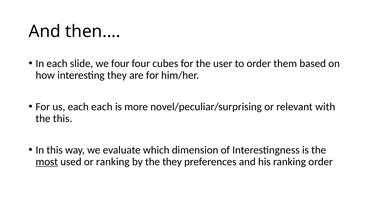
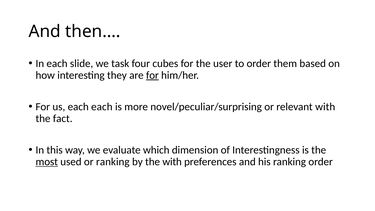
we four: four -> task (120, 63)
for underline: none -> present (152, 75)
the this: this -> fact (63, 118)
the they: they -> with (172, 162)
